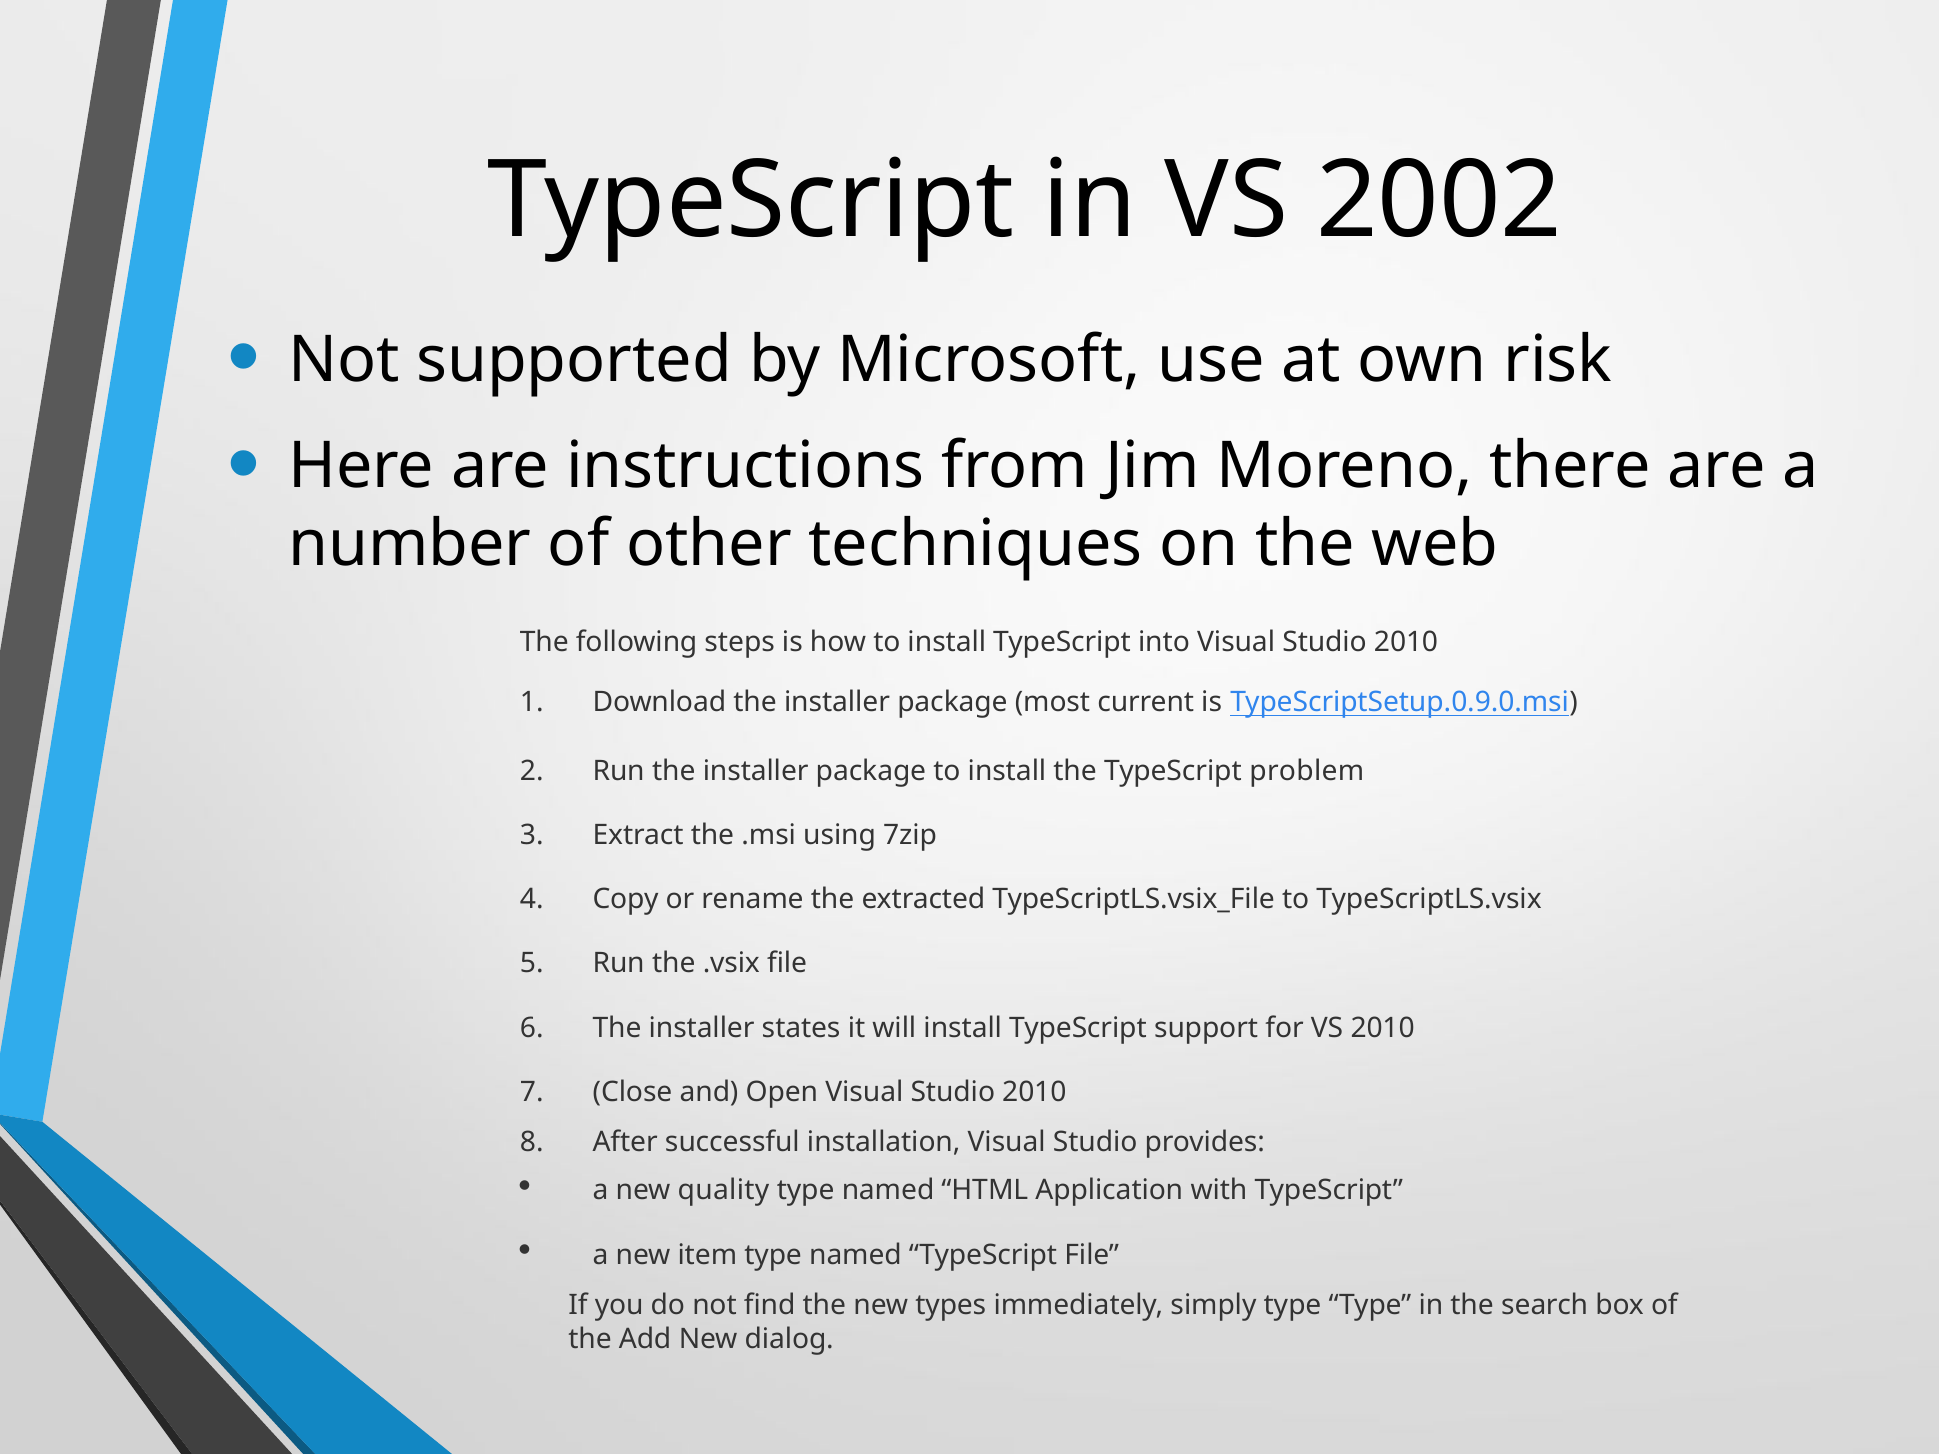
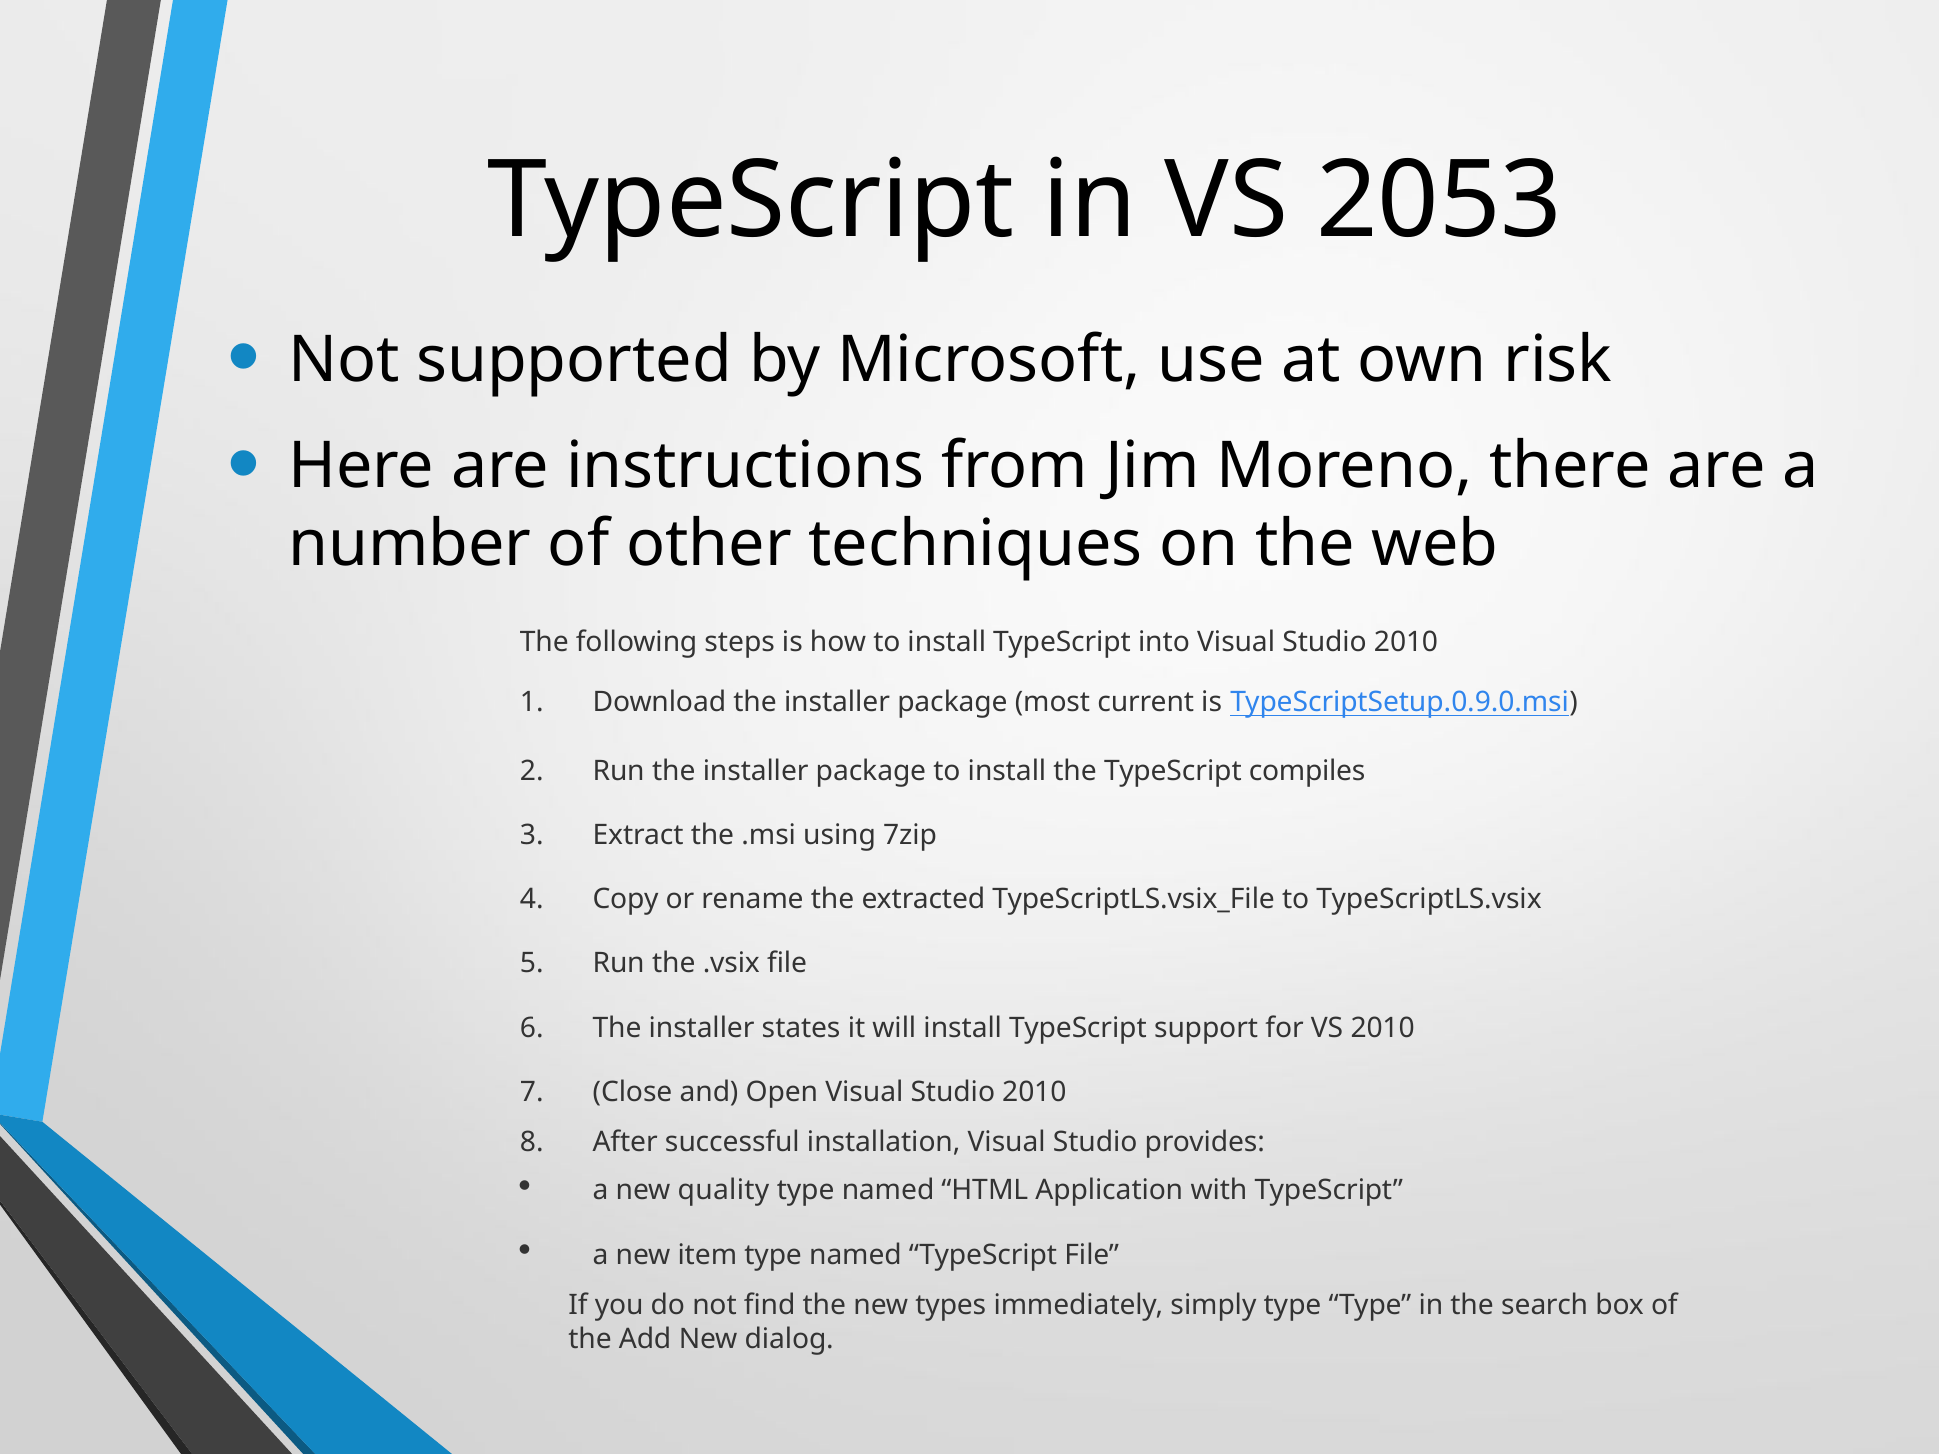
2002: 2002 -> 2053 (1439, 201)
problem: problem -> compiles (1307, 771)
